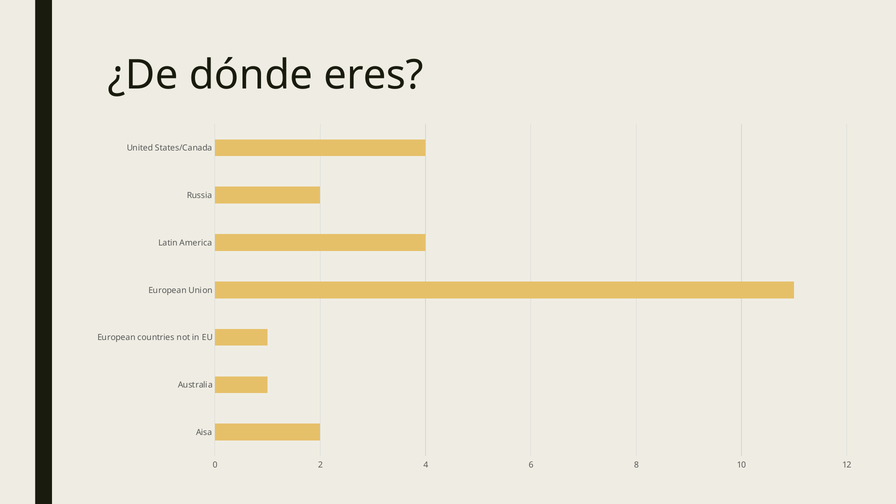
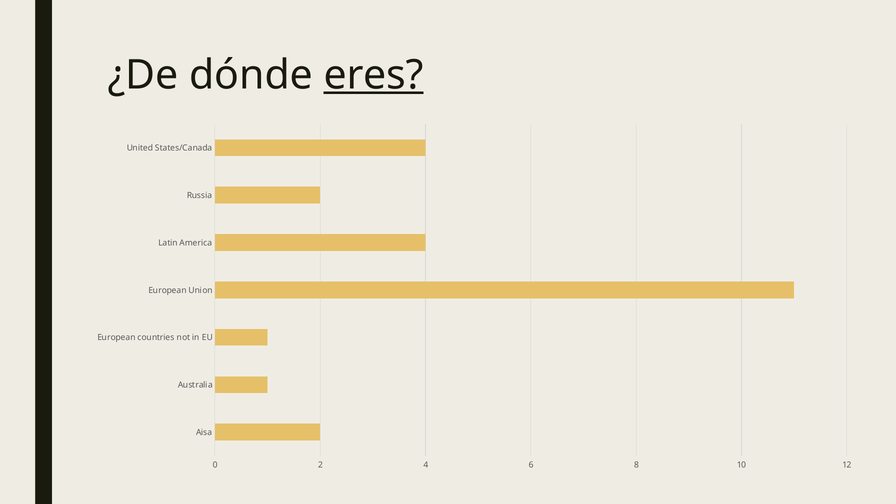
eres underline: none -> present (374, 75)
